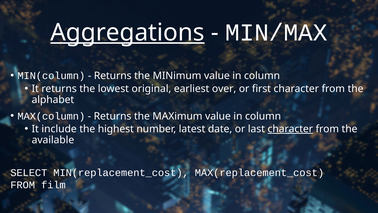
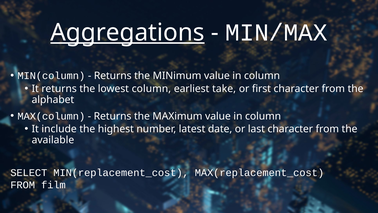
lowest original: original -> column (151, 88)
over: over -> take (224, 88)
character underline: present -> none (290, 129)
